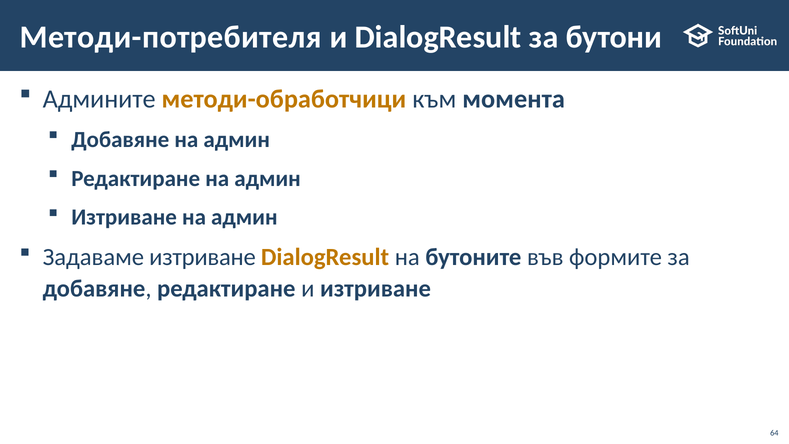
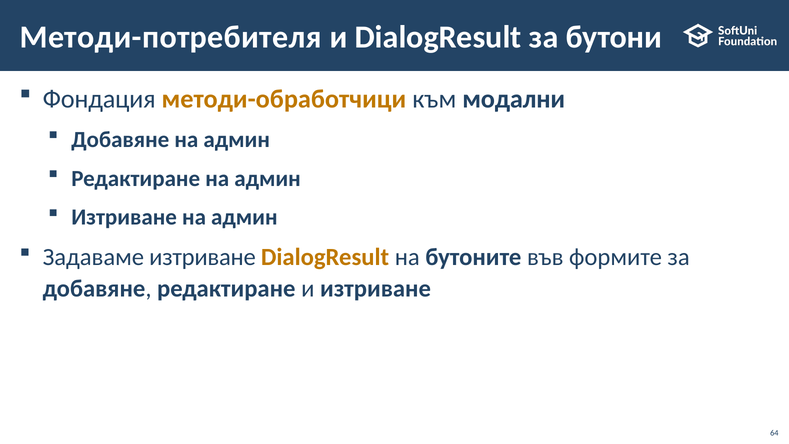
Админите: Админите -> Фондация (99, 99)
момента: момента -> модални (514, 99)
